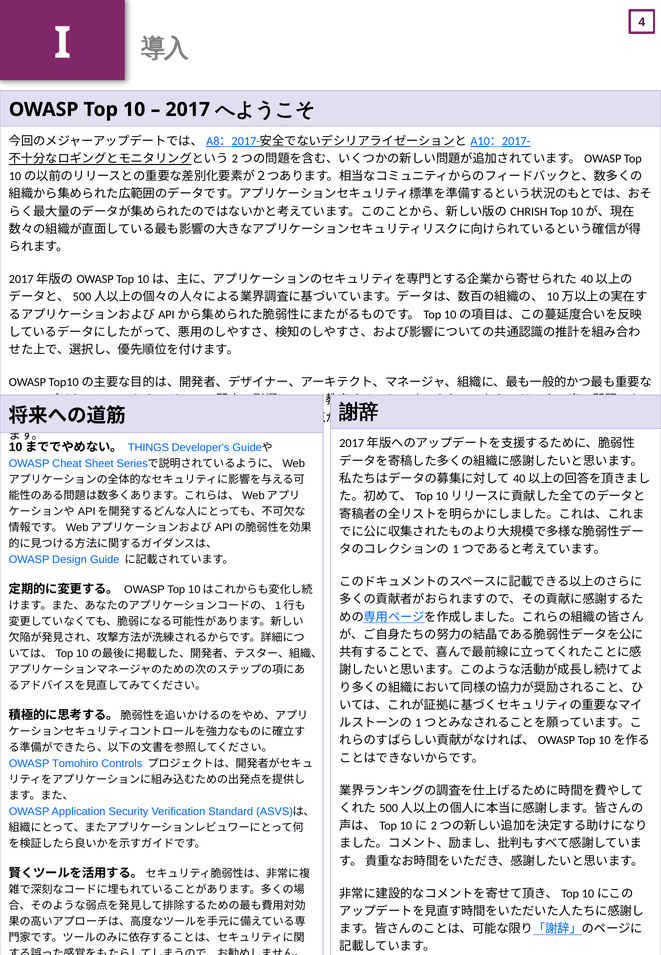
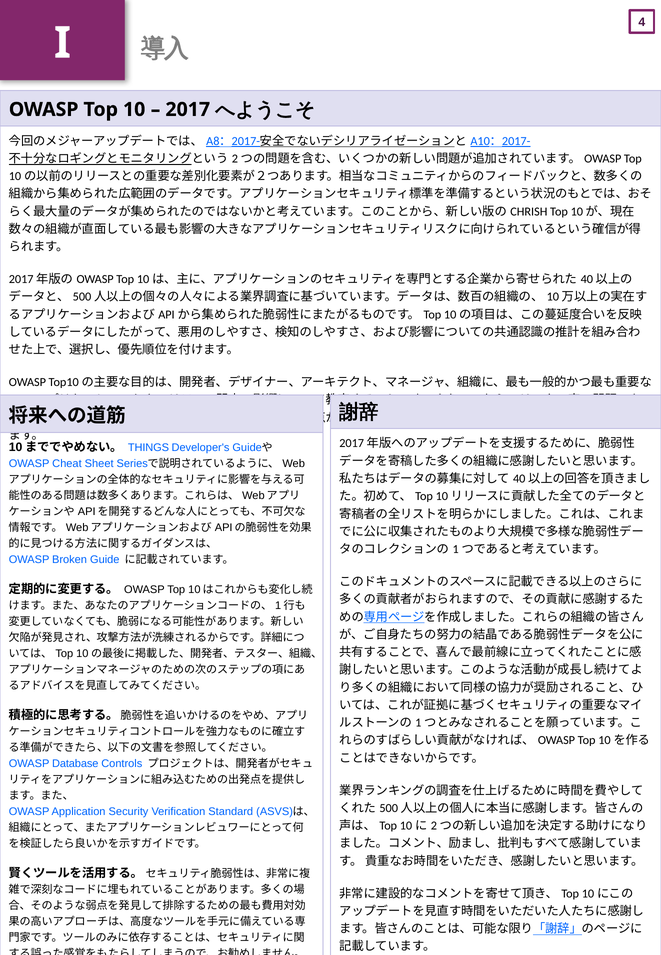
Design: Design -> Broken (70, 560)
Tomohiro: Tomohiro -> Database (75, 764)
